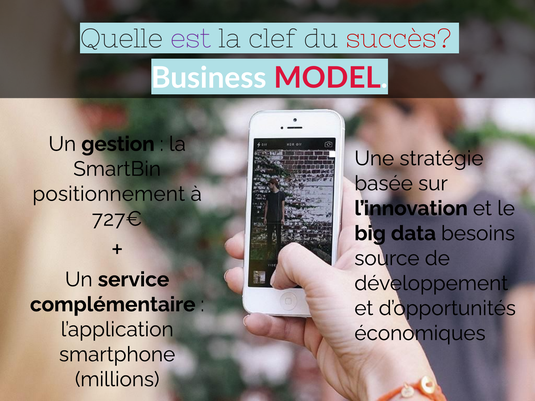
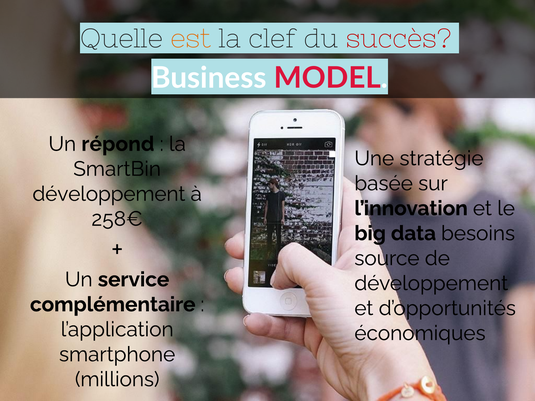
est colour: purple -> orange (191, 39)
gestion: gestion -> répond (118, 144)
positionnement: positionnement -> développement (109, 194)
727€: 727€ -> 258€ (117, 219)
